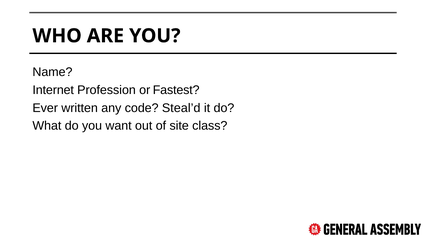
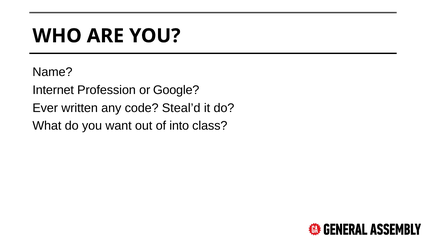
Fastest: Fastest -> Google (176, 90)
site: site -> into (179, 126)
